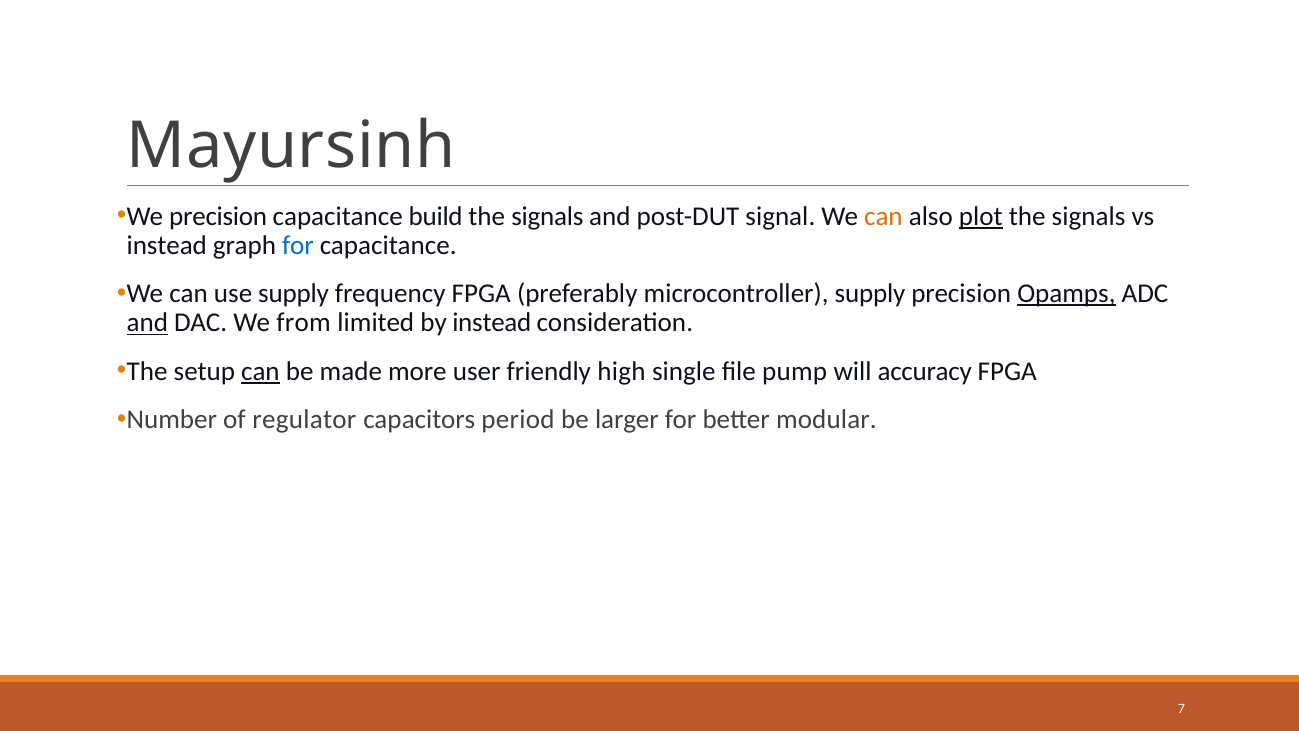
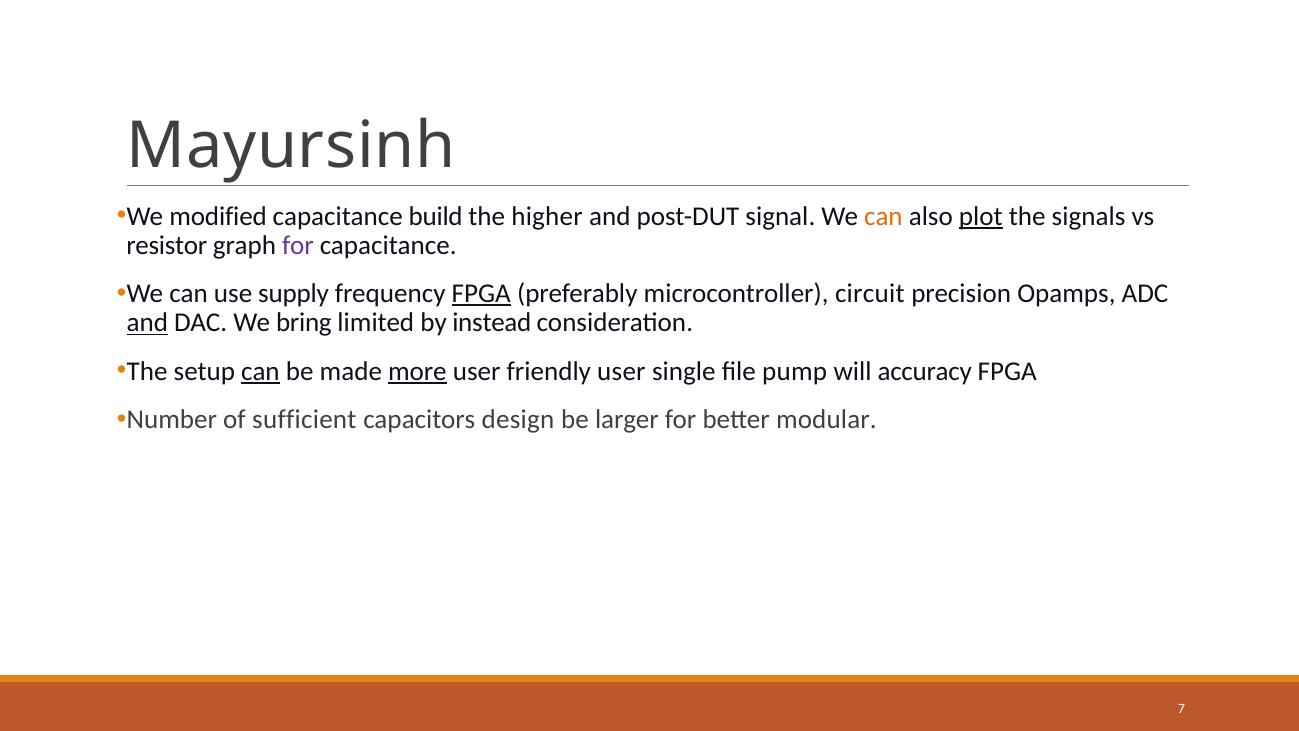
We precision: precision -> modified (218, 216)
signals: signals -> higher (547, 216)
instead: instead -> resistor (167, 245)
for colour: blue -> purple (298, 245)
FPGA underline: none -> present (481, 294)
microcontroller supply: supply -> circuit (870, 294)
Opamps underline: present -> none (1066, 294)
from: from -> bring (304, 323)
more underline: none -> present (417, 371)
friendly high: high -> user (621, 371)
regulator: regulator -> sufficient (304, 419)
period: period -> design (518, 419)
